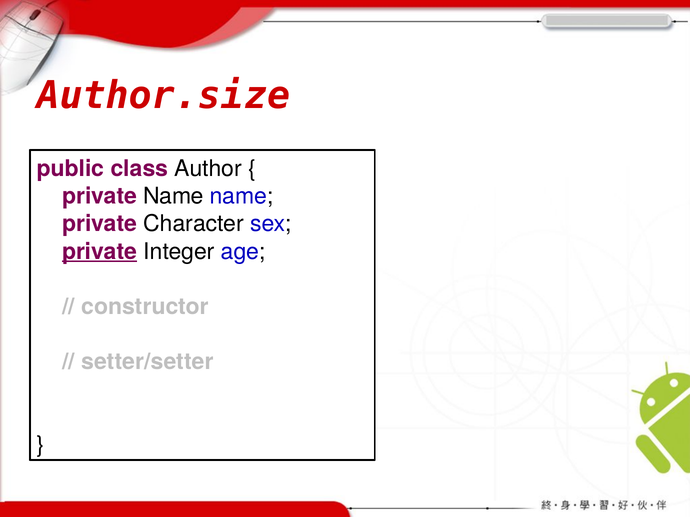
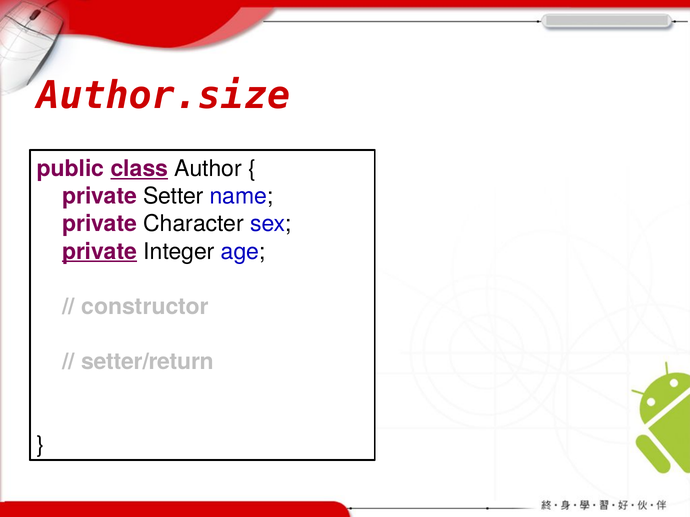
class underline: none -> present (139, 169)
private Name: Name -> Setter (173, 196)
setter/setter: setter/setter -> setter/return (148, 362)
